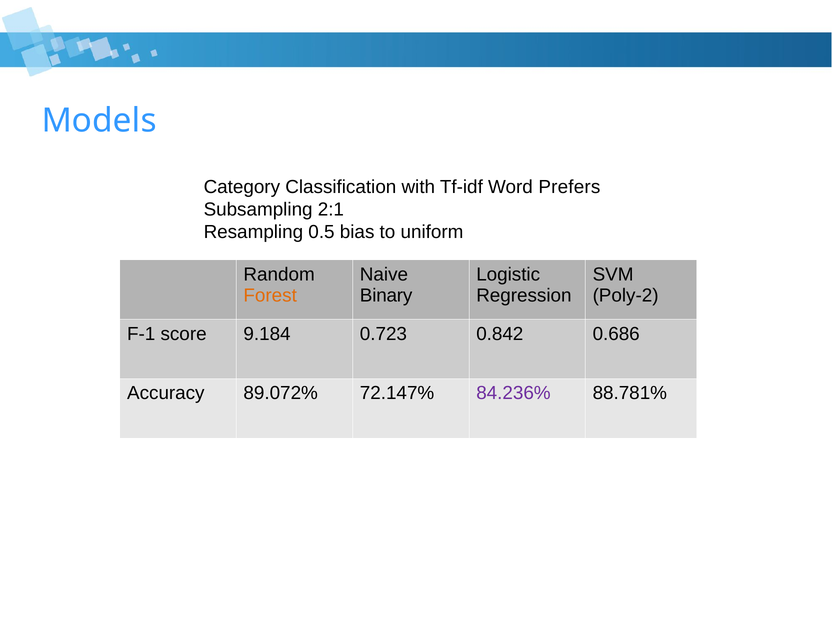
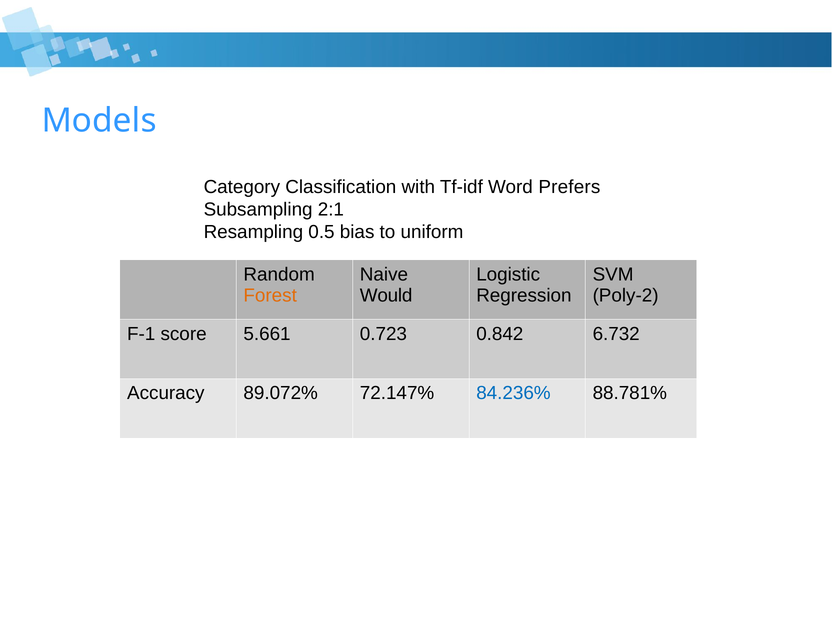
Binary: Binary -> Would (386, 296)
9.184: 9.184 -> 5.661 (267, 334)
0.686: 0.686 -> 6.732 (616, 334)
84.236% colour: purple -> blue (513, 393)
